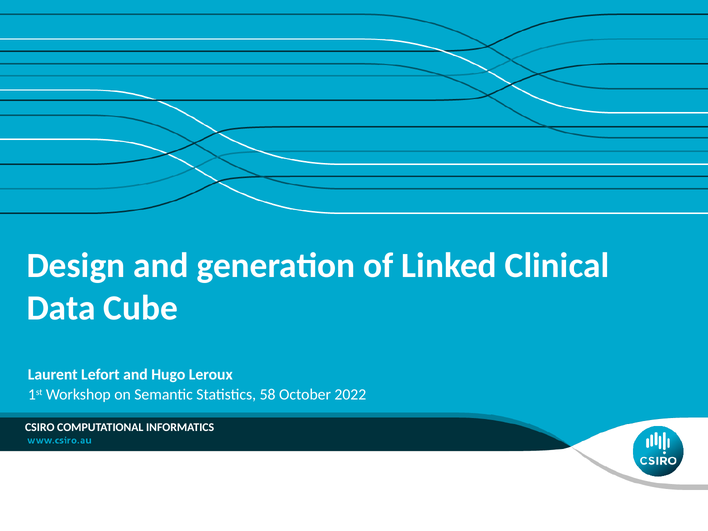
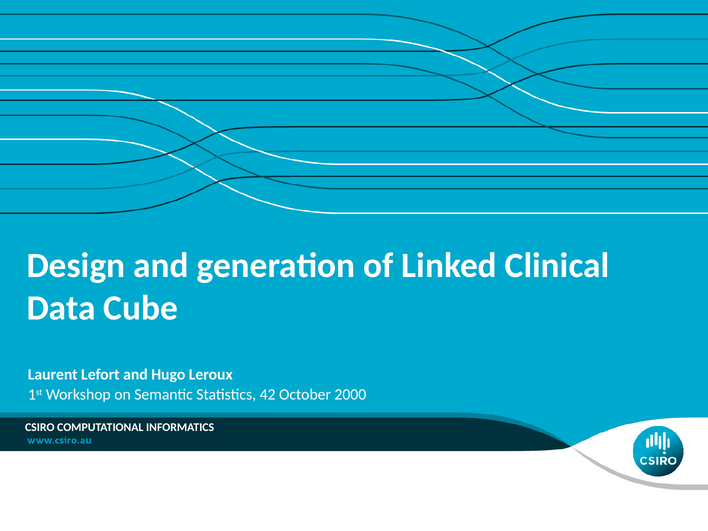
58: 58 -> 42 (268, 395)
2022: 2022 -> 2000 (350, 395)
